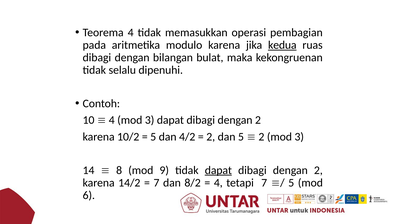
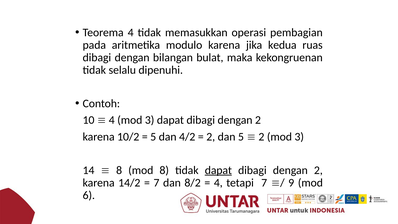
kedua underline: present -> none (282, 45)
mod 9: 9 -> 8 (164, 170)
5: 5 -> 9 (291, 183)
